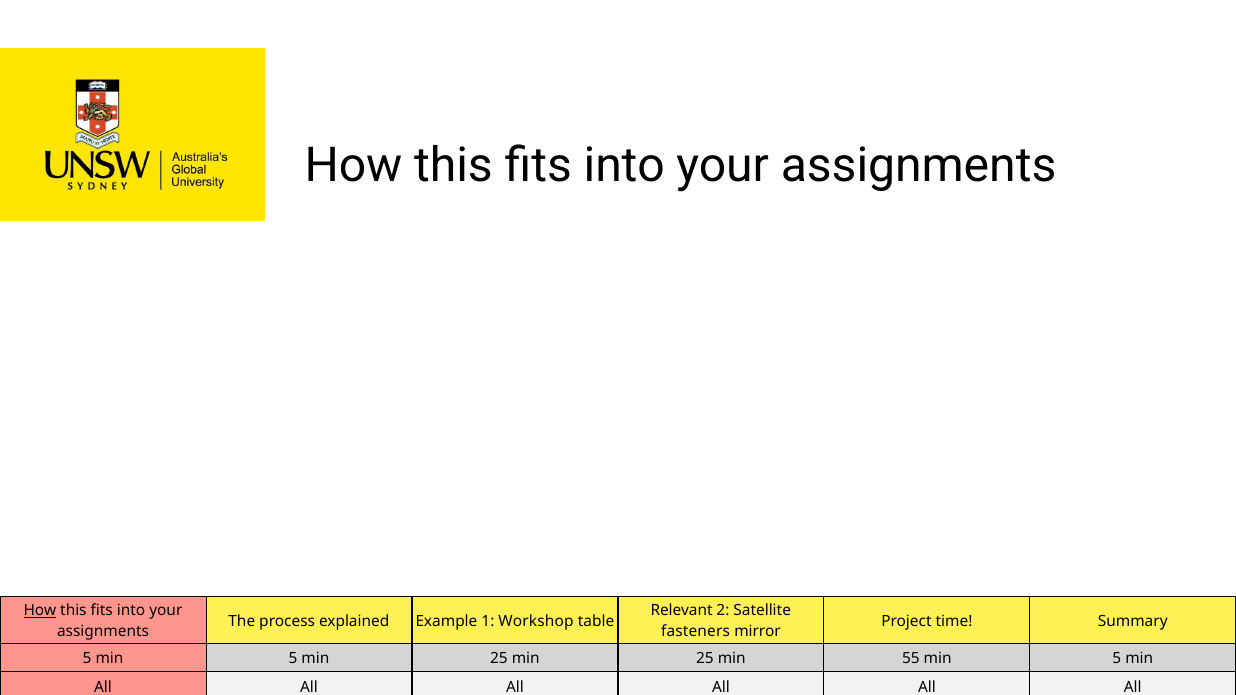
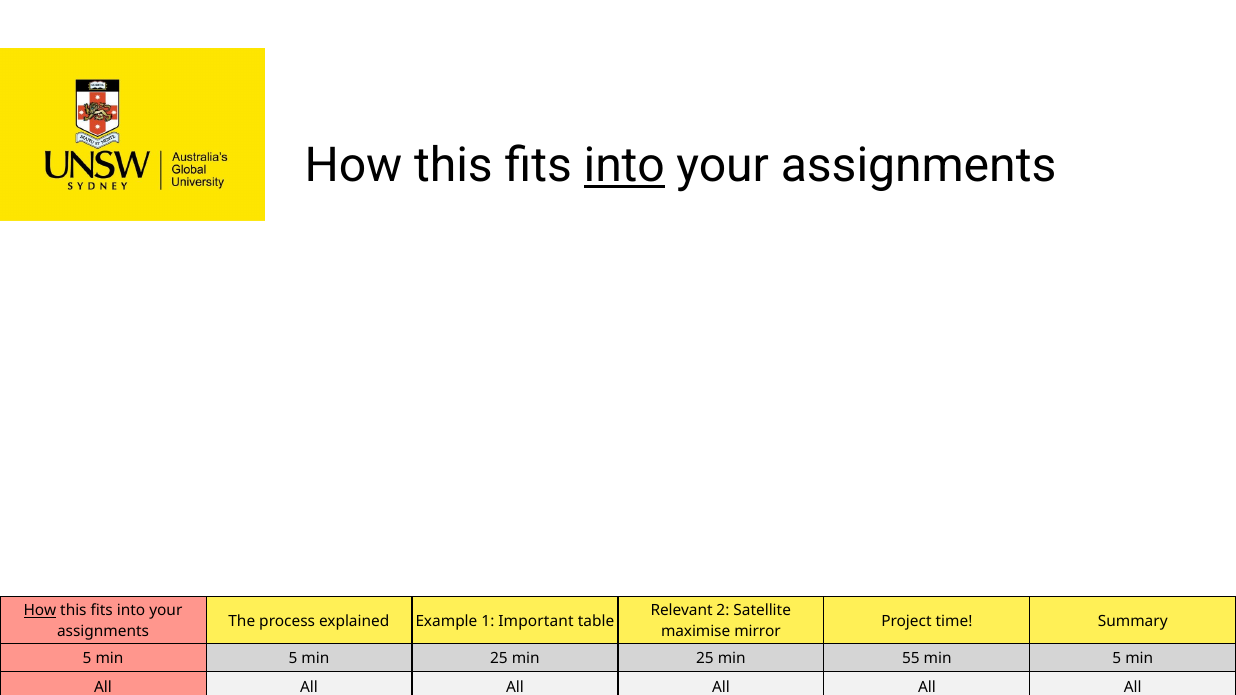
into underline: none -> present (624, 166)
Workshop: Workshop -> Important (536, 621)
fasteners: fasteners -> maximise (696, 632)
